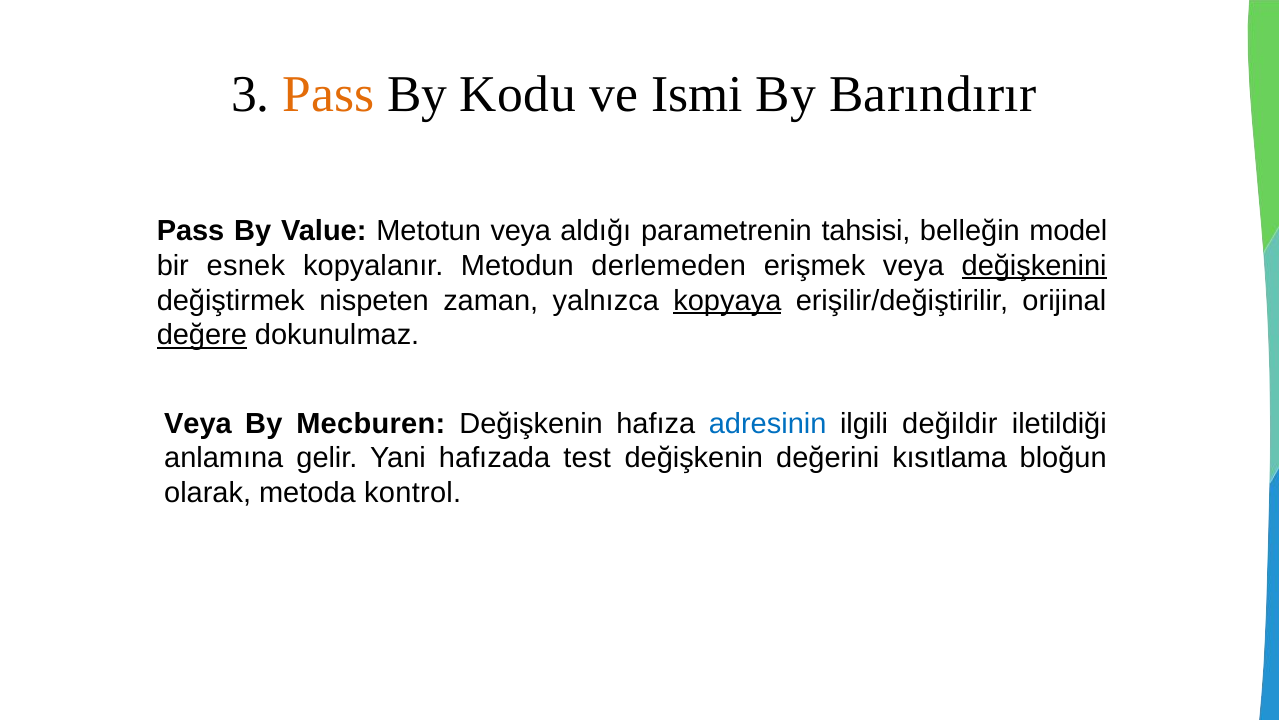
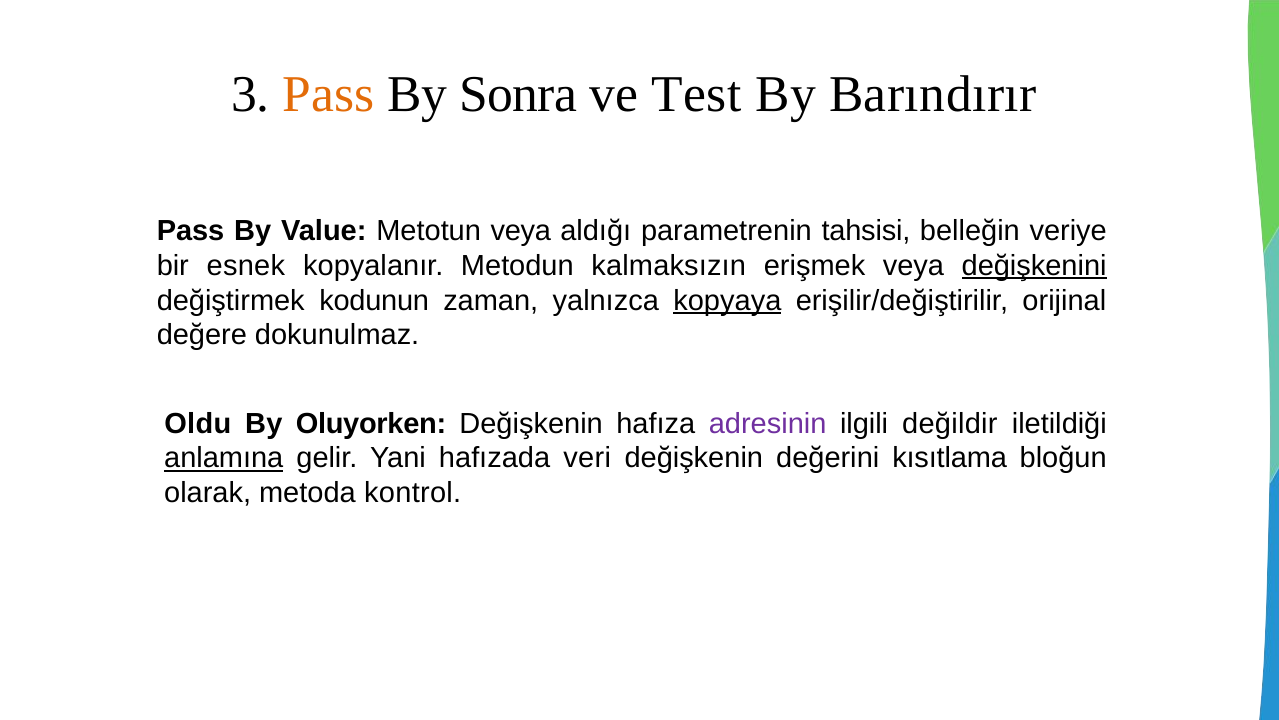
Kodu: Kodu -> Sonra (518, 94)
Ismi: Ismi -> Test (697, 94)
model: model -> veriye (1068, 231)
derlemeden: derlemeden -> kalmaksızın (669, 265)
nispeten: nispeten -> kodunun (374, 300)
değere underline: present -> none (202, 335)
Veya: Veya -> Oldu (198, 423)
Mecburen: Mecburen -> Oluyorken (371, 423)
adresinin colour: blue -> purple (768, 423)
anlamına underline: none -> present (224, 458)
test: test -> veri (587, 458)
